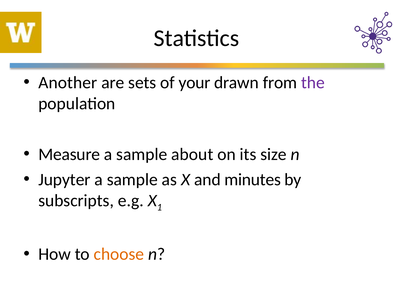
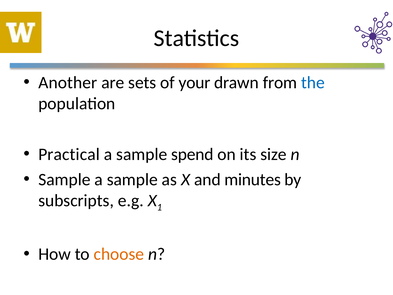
the colour: purple -> blue (313, 82)
Measure: Measure -> Practical (69, 154)
about: about -> spend (192, 154)
Jupyter: Jupyter -> Sample (64, 179)
